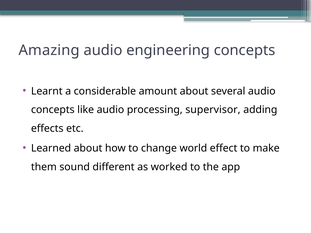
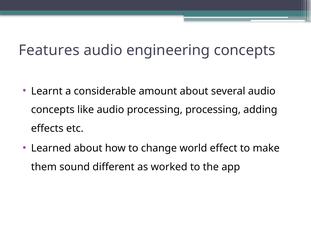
Amazing: Amazing -> Features (49, 50)
processing supervisor: supervisor -> processing (213, 110)
